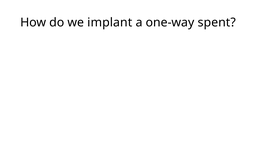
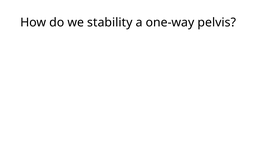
implant: implant -> stability (110, 22)
spent: spent -> pelvis (217, 22)
